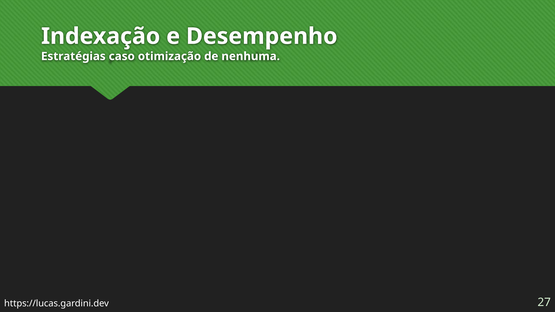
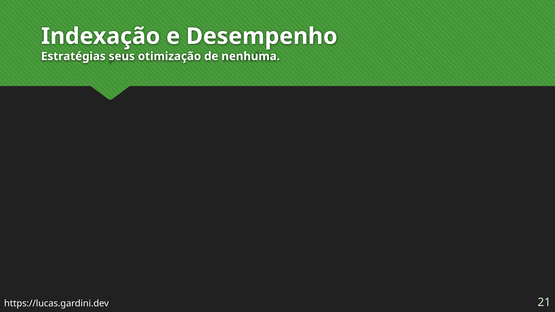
caso: caso -> seus (122, 56)
27: 27 -> 21 (544, 303)
